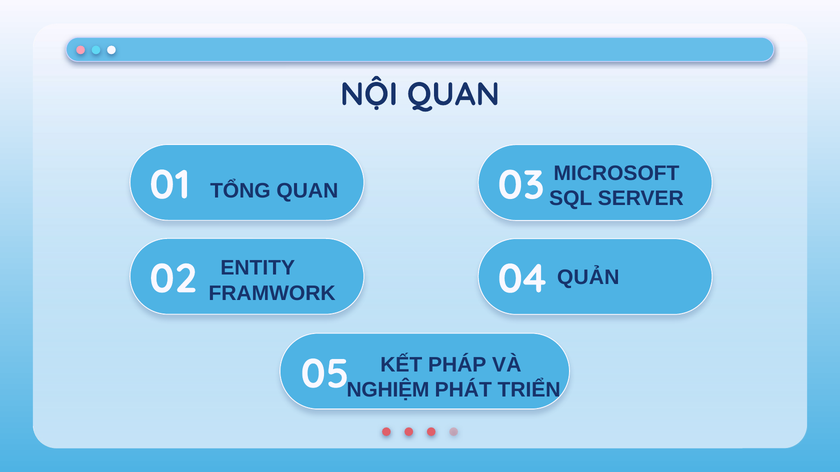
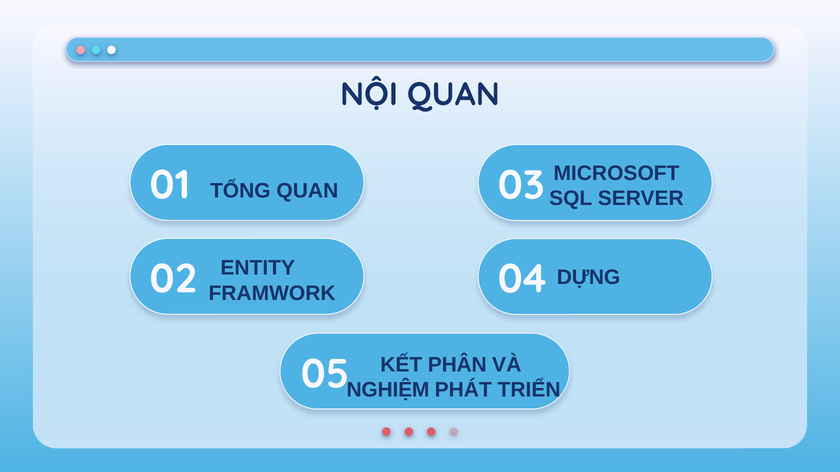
QUẢN: QUẢN -> DỰNG (589, 278)
PHÁP: PHÁP -> PHÂN (457, 365)
